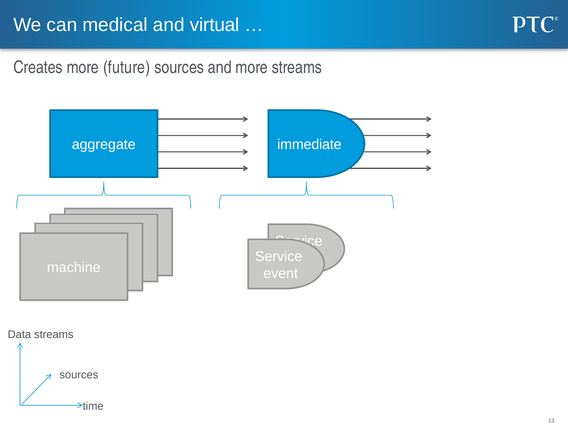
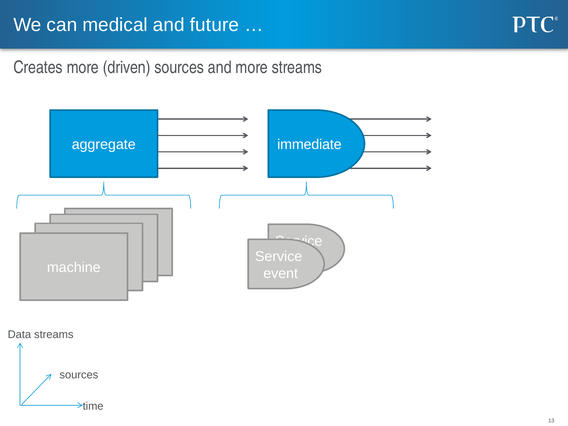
virtual: virtual -> future (214, 25)
future: future -> driven (127, 67)
